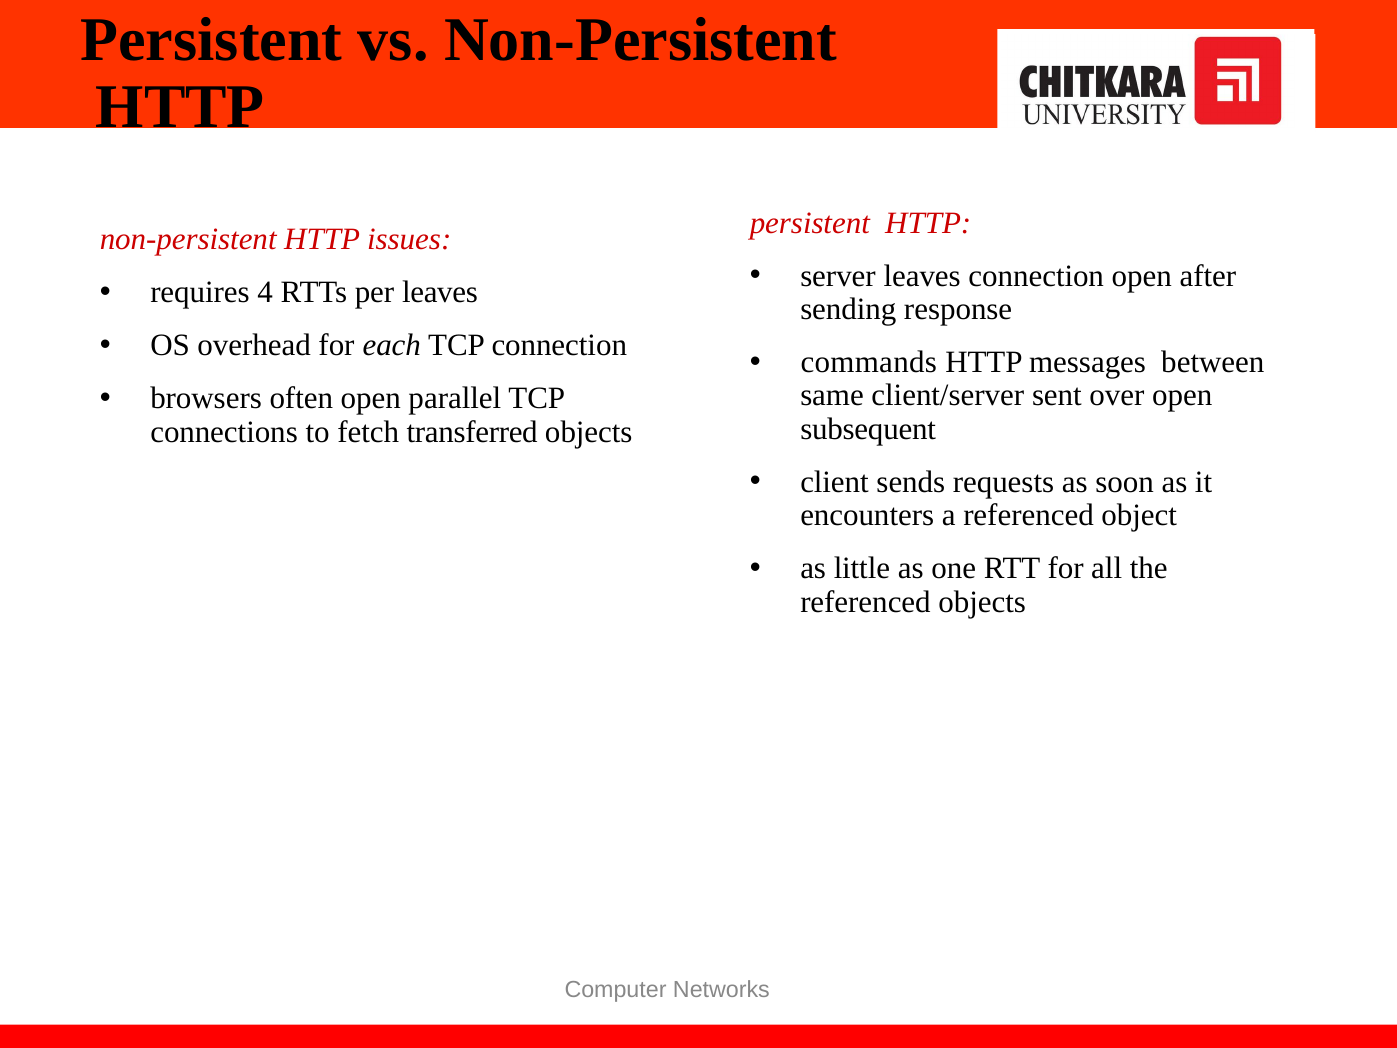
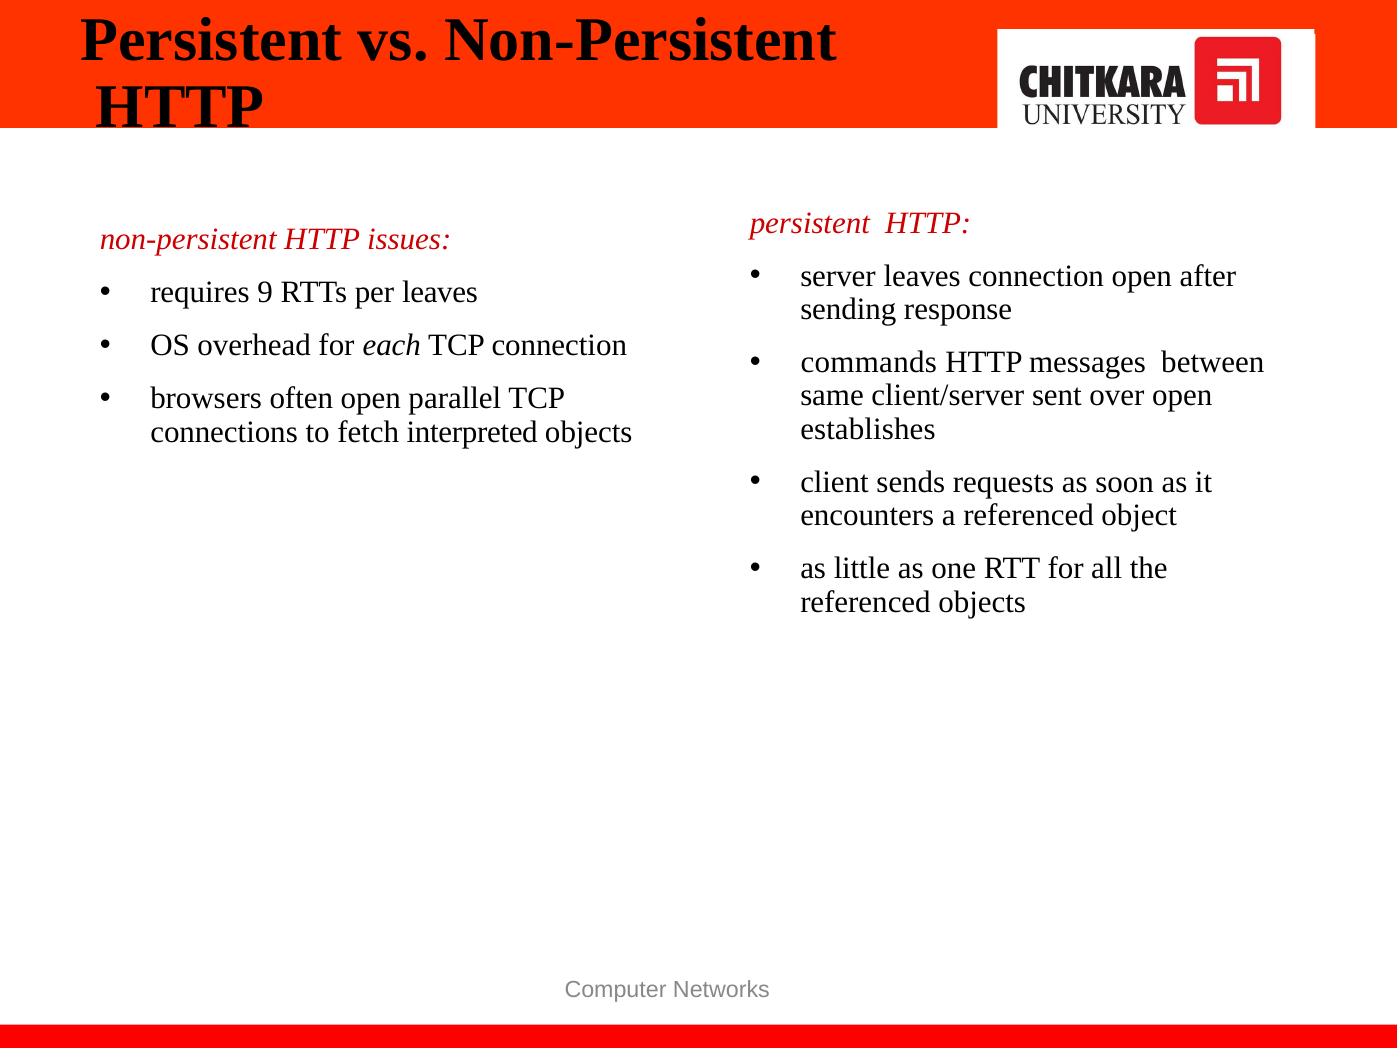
4: 4 -> 9 (265, 293)
subsequent: subsequent -> establishes (868, 429)
transferred: transferred -> interpreted (472, 432)
